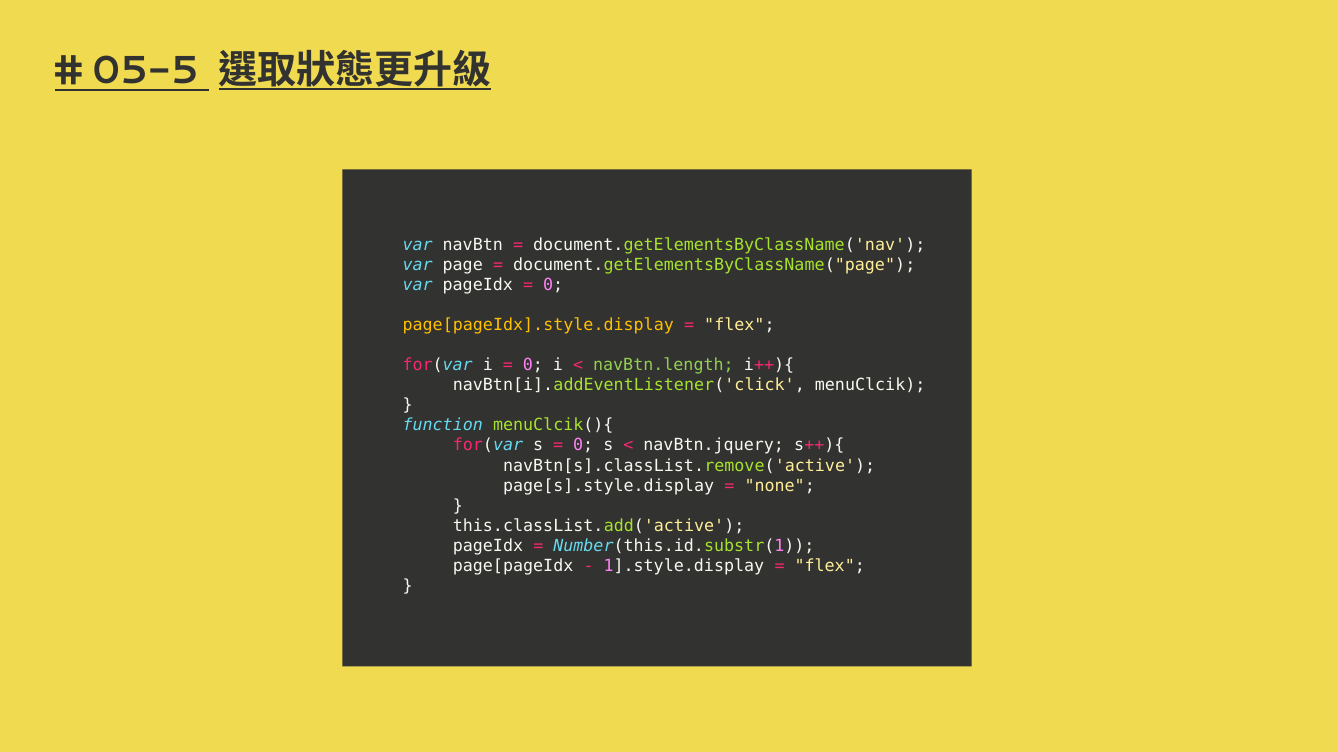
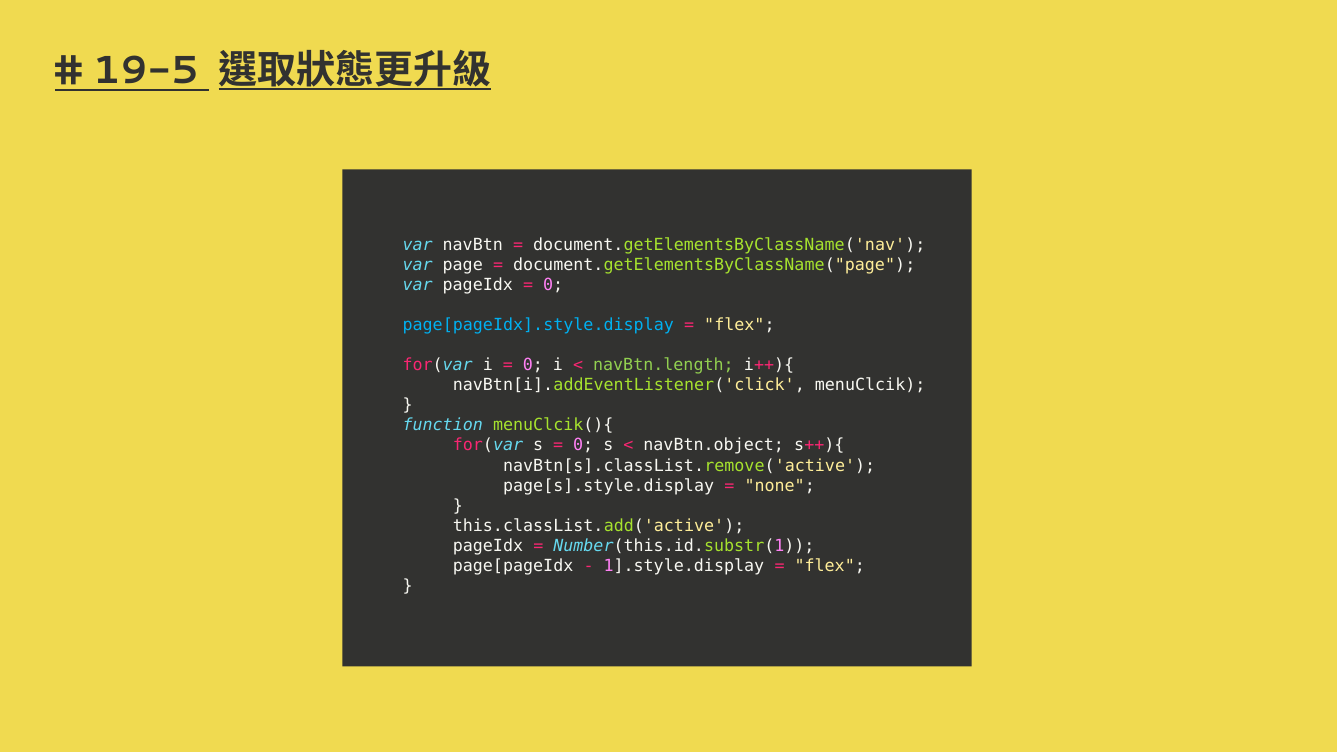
05-5: 05-5 -> 19-5 (146, 71)
page[pageIdx].style.display colour: yellow -> light blue (538, 325)
navBtn.jquery: navBtn.jquery -> navBtn.object (714, 445)
